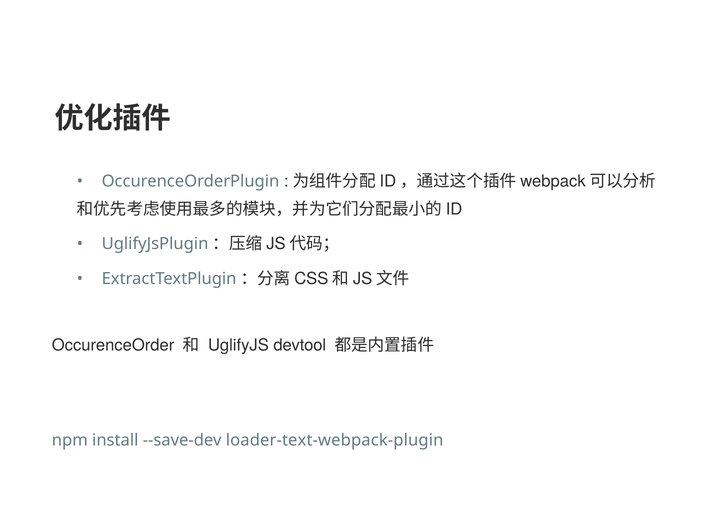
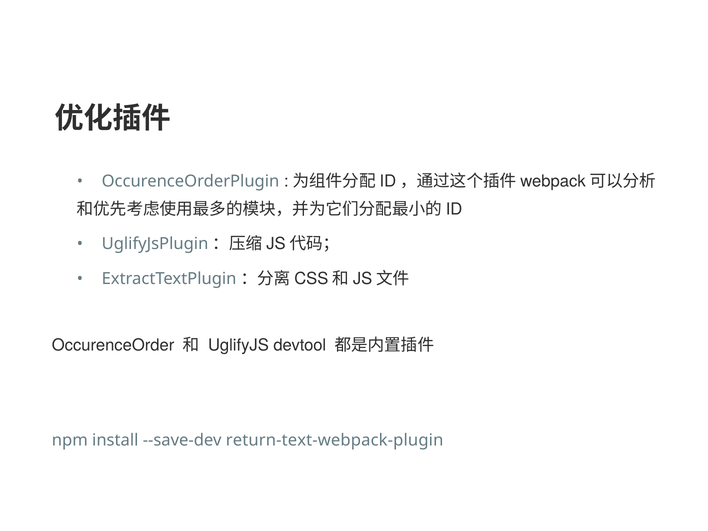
loader-text-webpack-plugin: loader-text-webpack-plugin -> return-text-webpack-plugin (335, 440)
